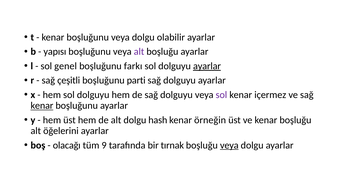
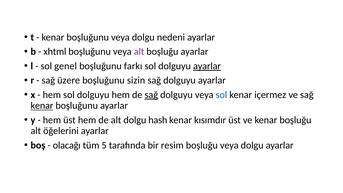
olabilir: olabilir -> nedeni (171, 37)
yapısı: yapısı -> xhtml (55, 52)
çeşitli: çeşitli -> üzere (69, 80)
parti: parti -> sizin (136, 80)
sağ underline: none -> present (151, 95)
sol colour: purple -> blue (221, 95)
örneğin: örneğin -> kısımdır (210, 120)
9: 9 -> 5 (104, 145)
tırnak: tırnak -> resim (172, 145)
veya underline: present -> none (229, 145)
